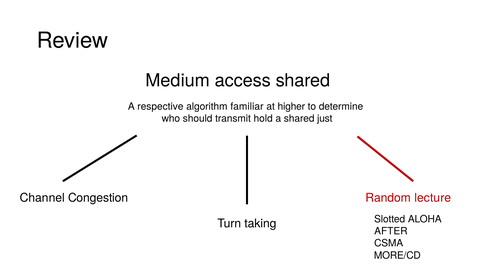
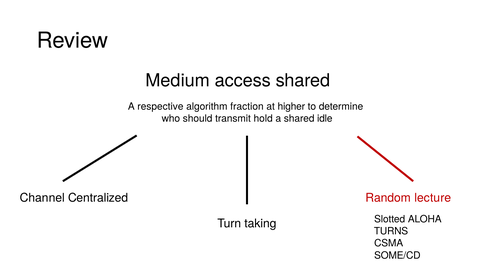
familiar: familiar -> fraction (247, 106)
just: just -> idle (325, 118)
Congestion: Congestion -> Centralized (98, 197)
AFTER: AFTER -> TURNS (391, 231)
MORE/CD: MORE/CD -> SOME/CD (397, 255)
